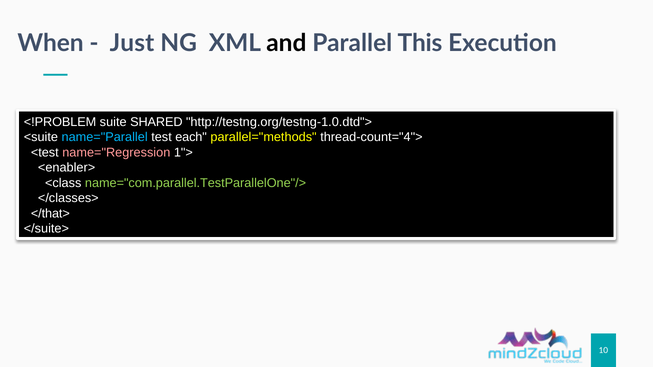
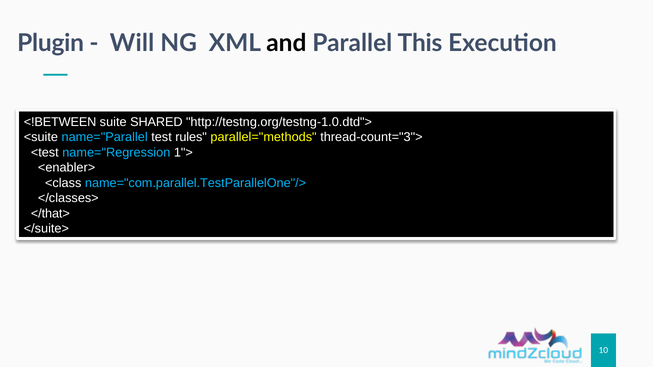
When: When -> Plugin (51, 43)
Just: Just -> Will (132, 43)
<!PROBLEM: <!PROBLEM -> <!BETWEEN (60, 122)
each: each -> rules (191, 137)
thread-count="4">: thread-count="4"> -> thread-count="3"> (371, 137)
name="Regression colour: pink -> light blue (116, 153)
name="com.parallel.TestParallelOne"/> colour: light green -> light blue (196, 183)
